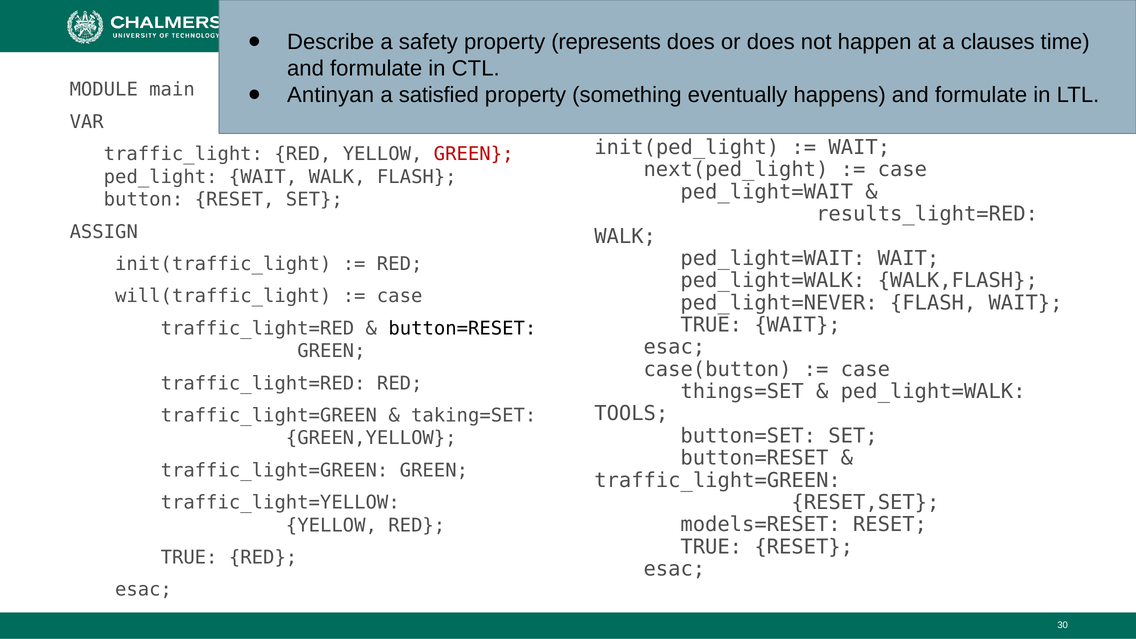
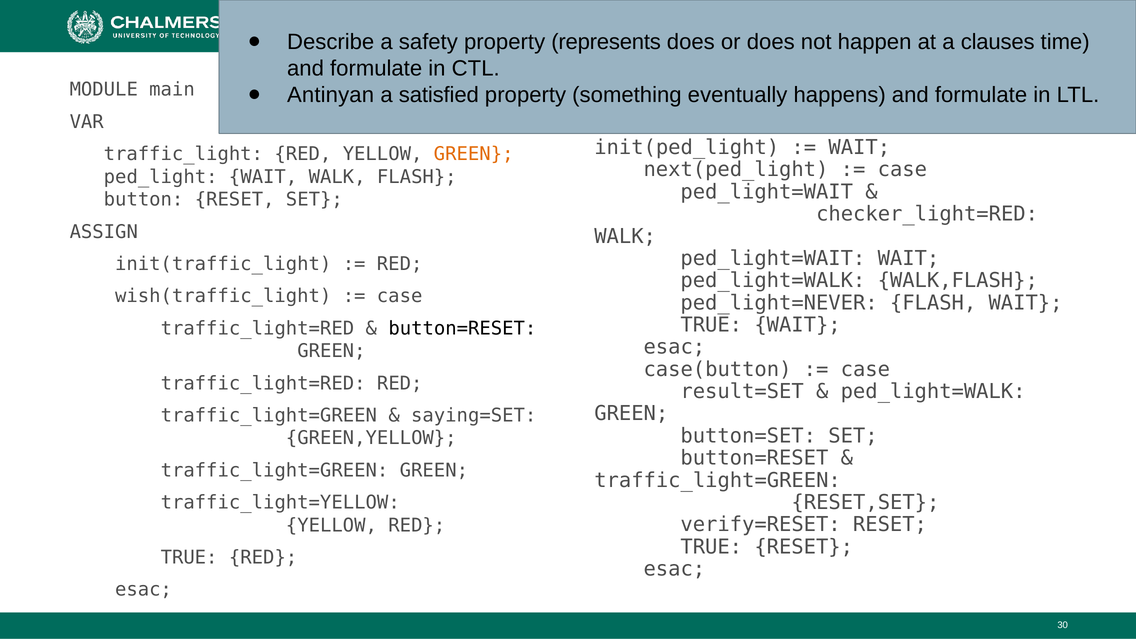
GREEN colour: red -> orange (474, 154)
results_light=RED: results_light=RED -> checker_light=RED (927, 214)
will(traffic_light: will(traffic_light -> wish(traffic_light (223, 296)
things=SET: things=SET -> result=SET (742, 392)
TOOLS: TOOLS -> GREEN (631, 414)
taking=SET: taking=SET -> saying=SET (474, 416)
models=RESET: models=RESET -> verify=RESET (761, 525)
